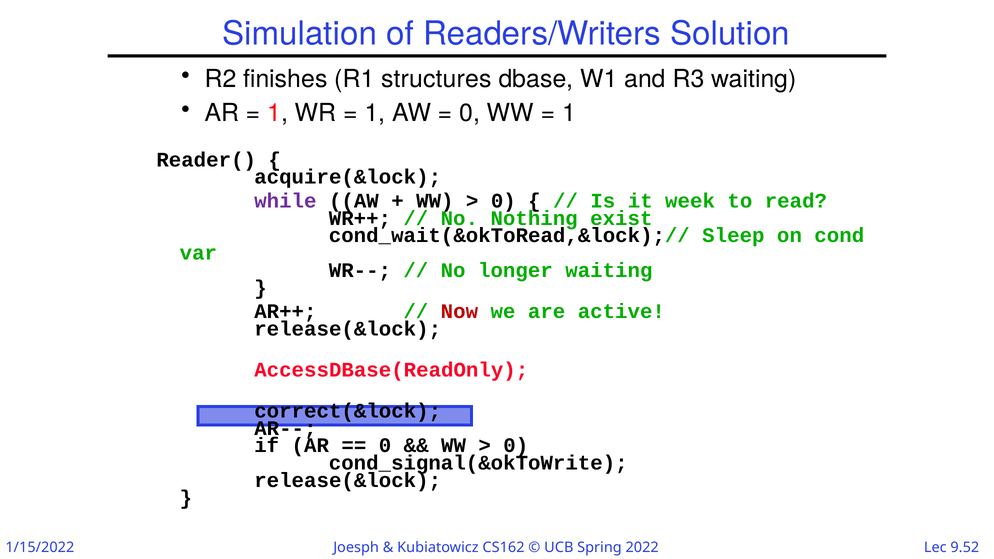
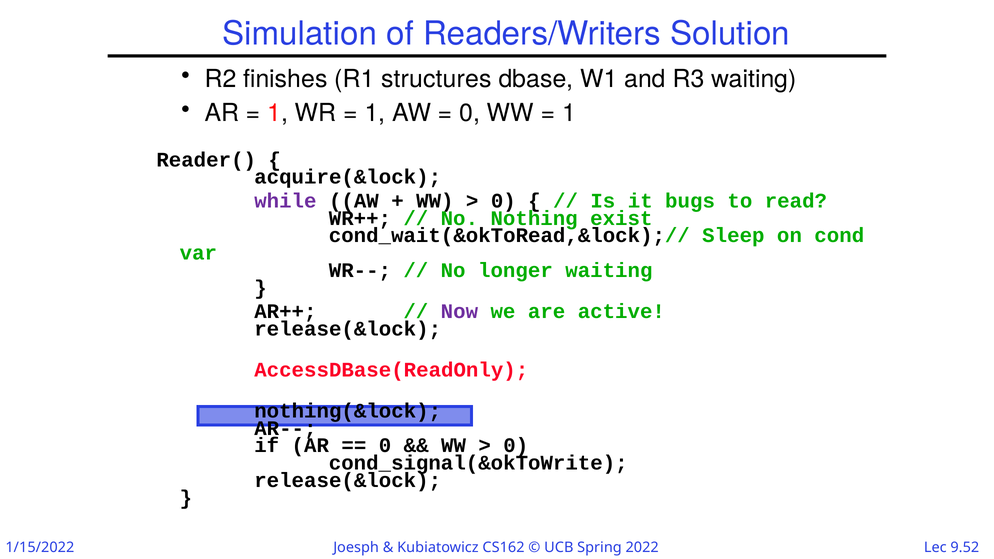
week: week -> bugs (690, 201)
Now colour: red -> purple (459, 311)
correct(&lock: correct(&lock -> nothing(&lock (348, 411)
